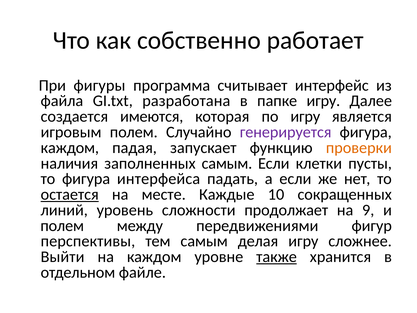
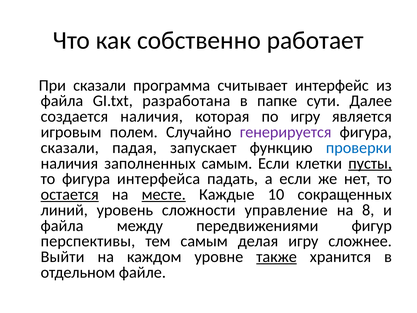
При фигуры: фигуры -> сказали (100, 85)
папке игру: игру -> сути (323, 101)
создается имеются: имеются -> наличия (152, 116)
каждом: каждом -> сказали (70, 148)
проверки colour: orange -> blue (359, 148)
пусты underline: none -> present (370, 163)
месте underline: none -> present (164, 194)
продолжает: продолжает -> управление (286, 210)
9: 9 -> 8 (368, 210)
полем: полем -> файла (62, 226)
